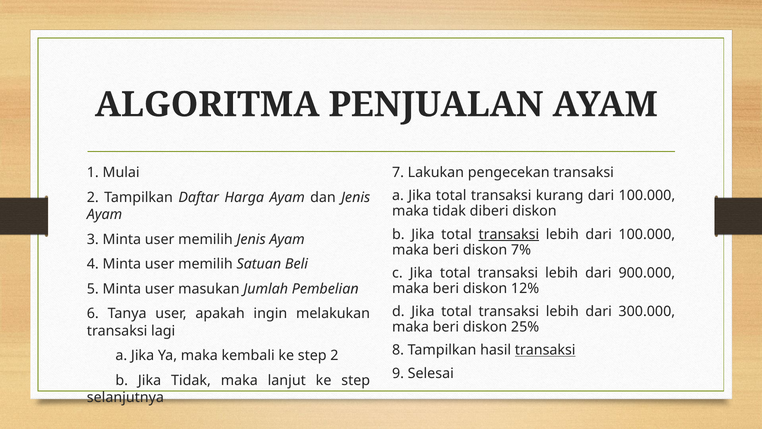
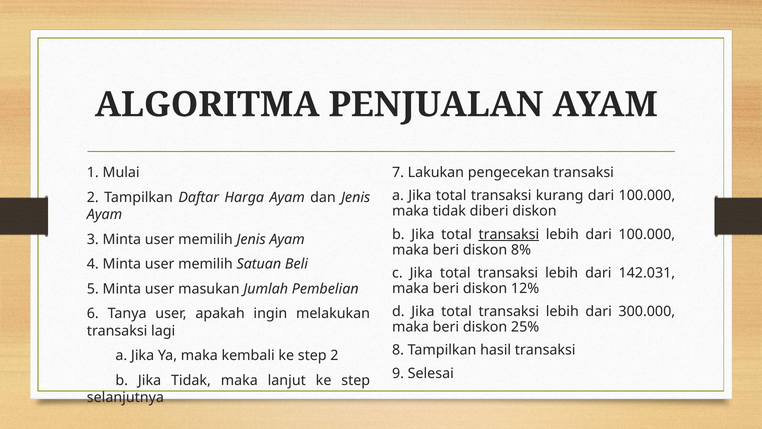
7%: 7% -> 8% (521, 250)
900.000: 900.000 -> 142.031 (647, 273)
transaksi underline: present -> none (545, 350)
